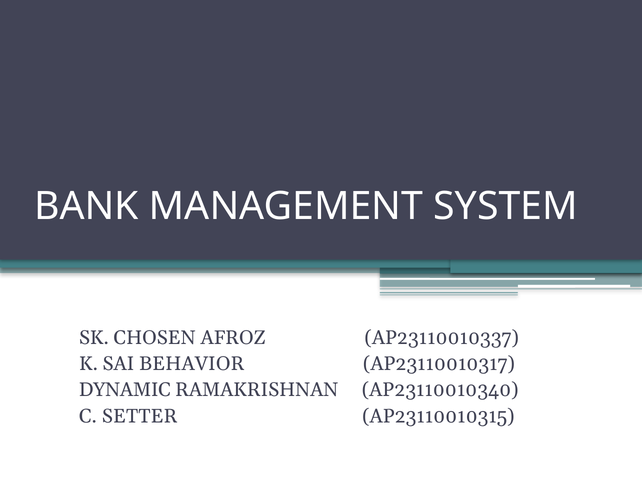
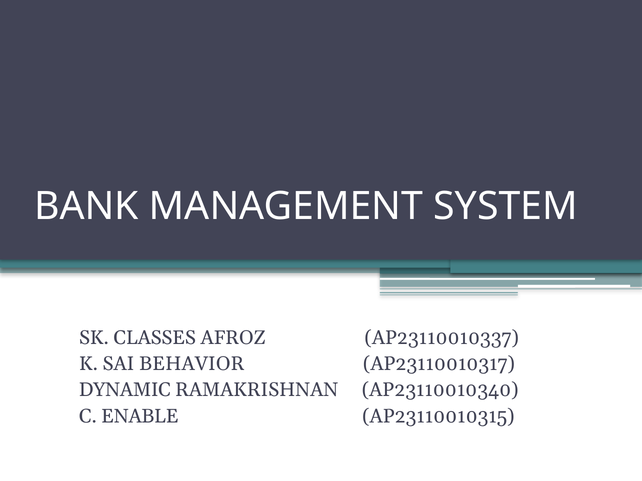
CHOSEN: CHOSEN -> CLASSES (155, 338)
SETTER: SETTER -> ENABLE (140, 417)
